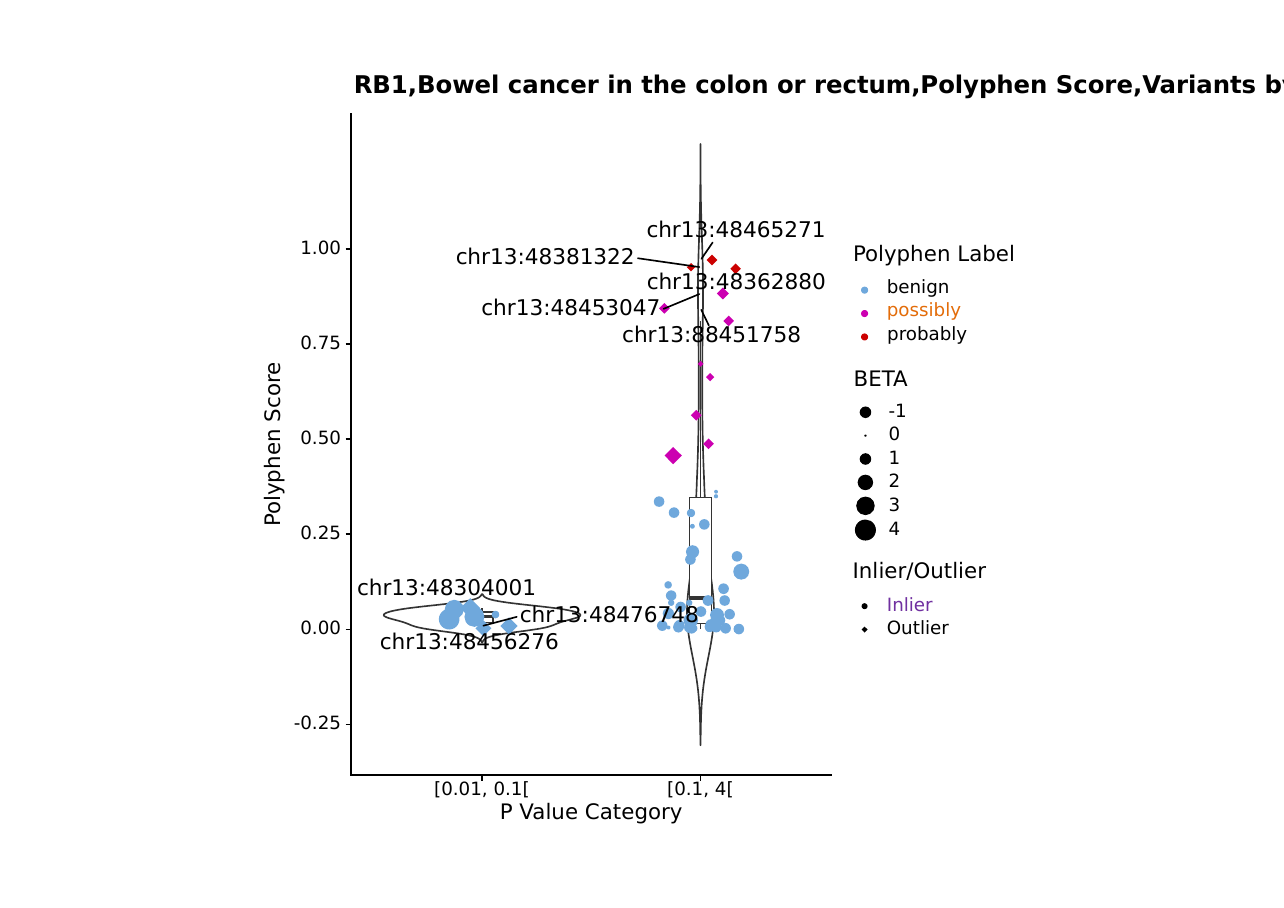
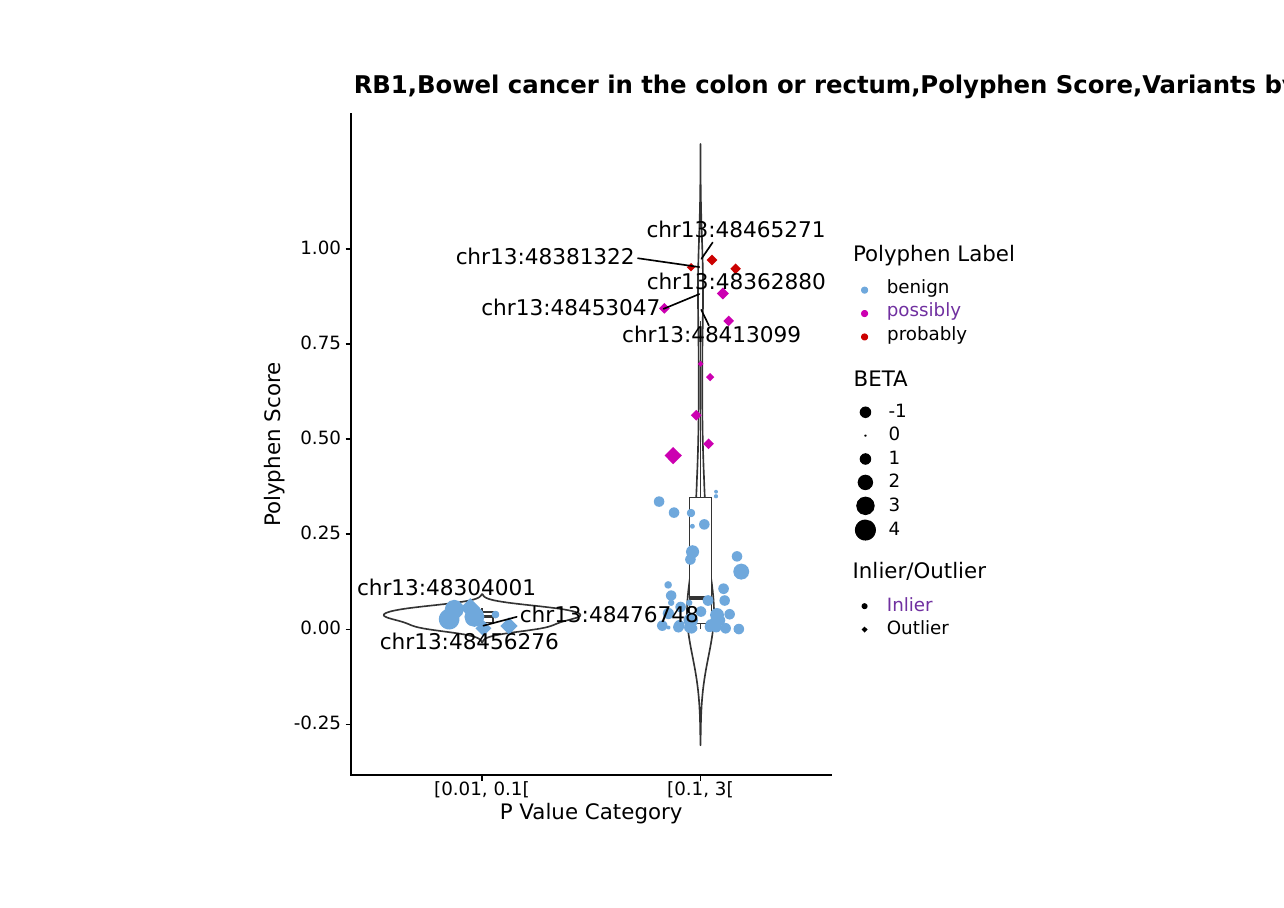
possibly colour: orange -> purple (924, 311)
chr13:88451758: chr13:88451758 -> chr13:48413099 (712, 335)
4[: 4[ -> 3[ (724, 790)
